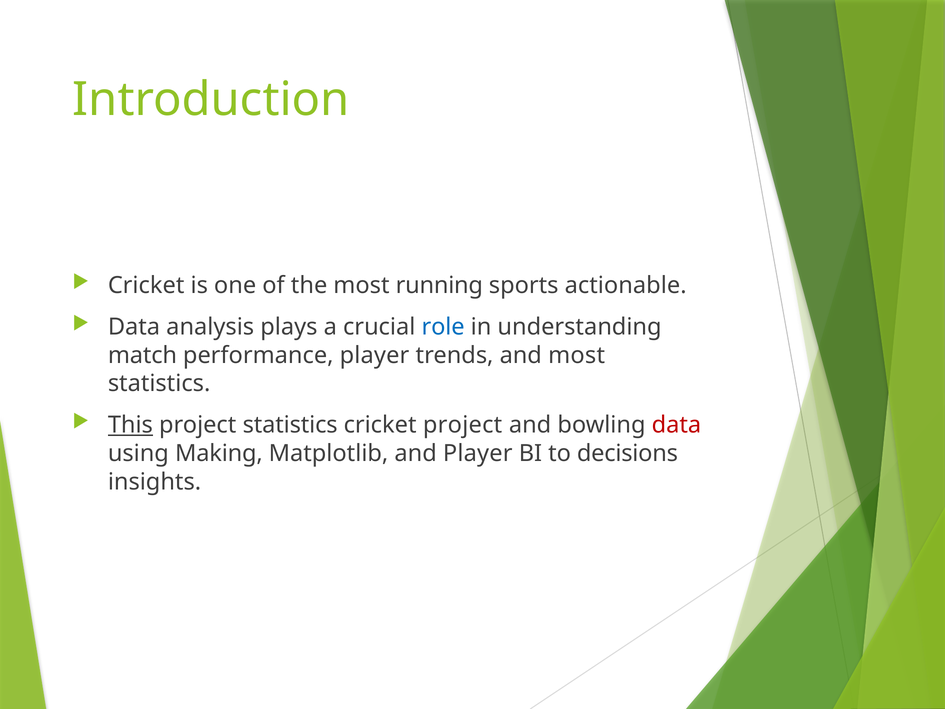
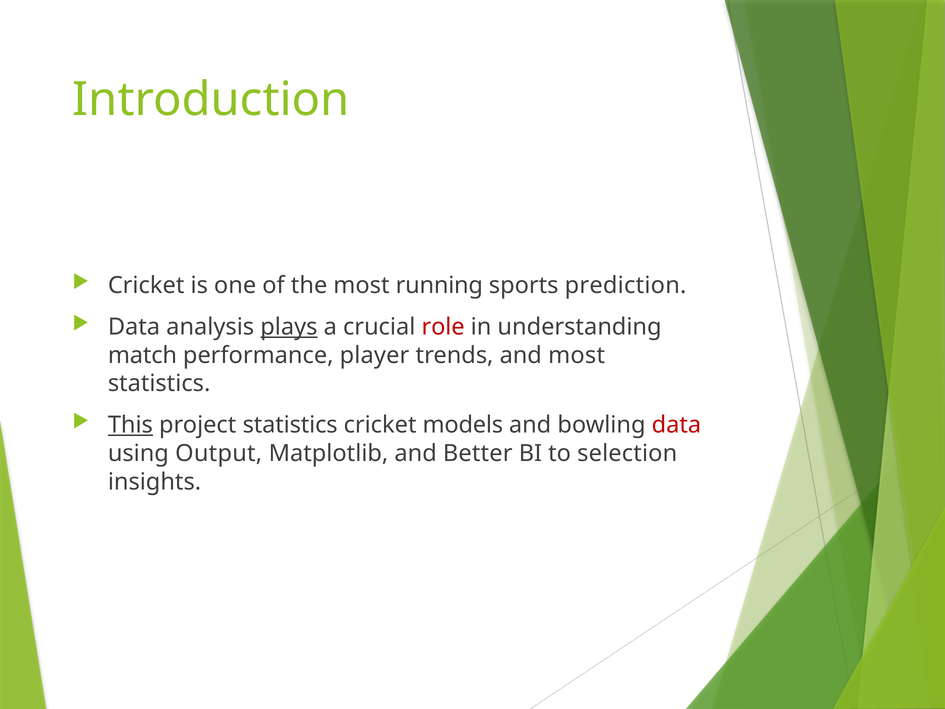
actionable: actionable -> prediction (626, 285)
plays underline: none -> present (289, 327)
role colour: blue -> red (443, 327)
cricket project: project -> models (463, 425)
Making: Making -> Output (219, 453)
and Player: Player -> Better (478, 453)
decisions: decisions -> selection (627, 453)
